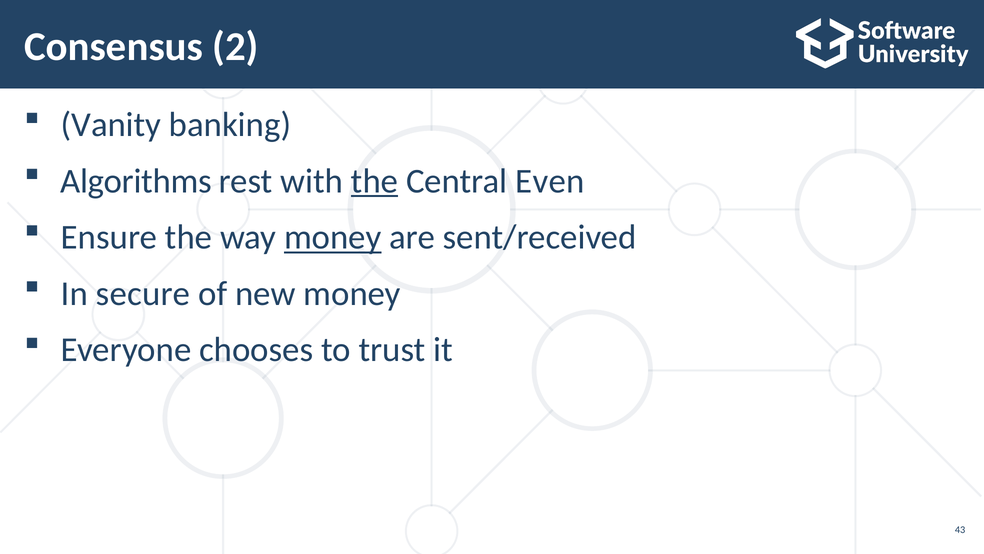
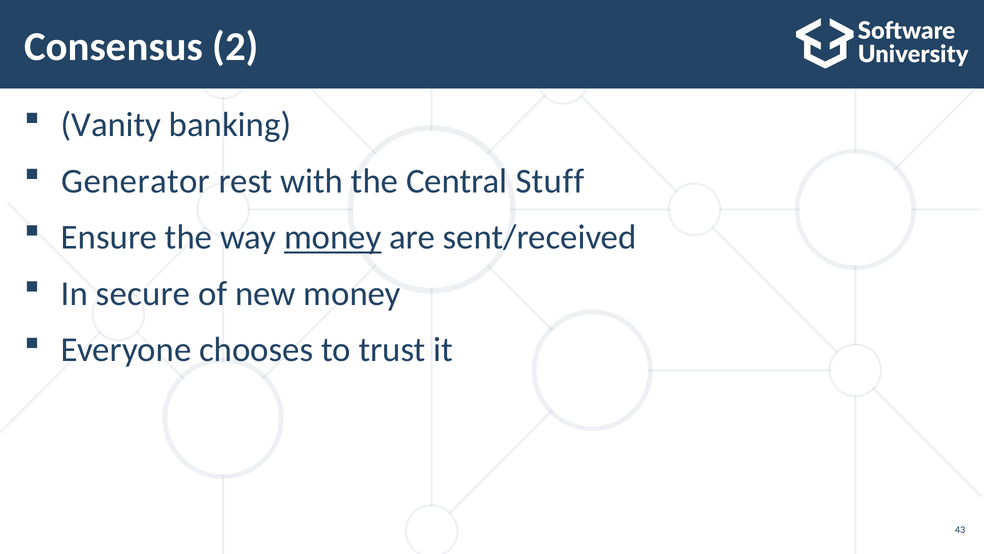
Algorithms: Algorithms -> Generator (136, 181)
the underline: present -> none (374, 181)
Even: Even -> Stuff (550, 181)
